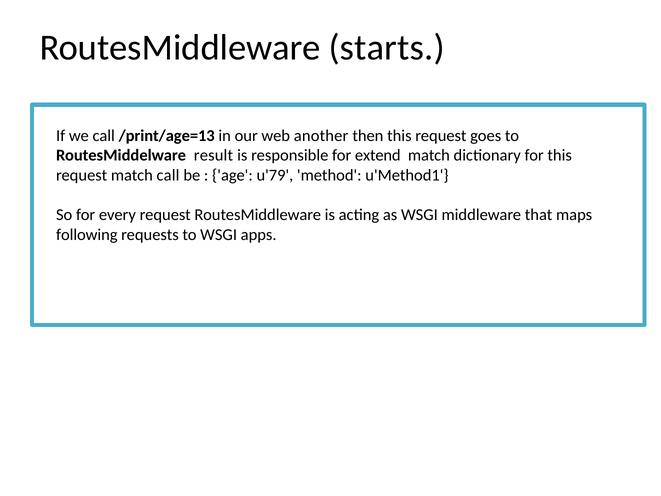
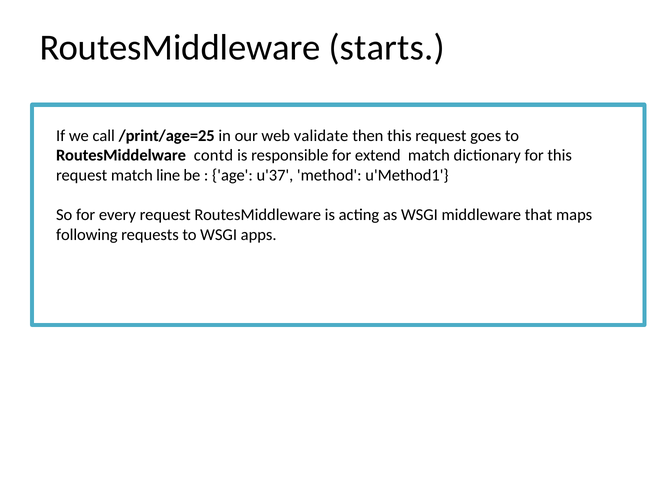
/print/age=13: /print/age=13 -> /print/age=25 (167, 135)
another: another -> validate (321, 135)
result: result -> contd (213, 155)
match call: call -> line (168, 175)
u'79: u'79 -> u'37 (275, 175)
